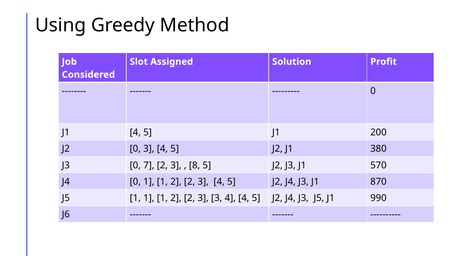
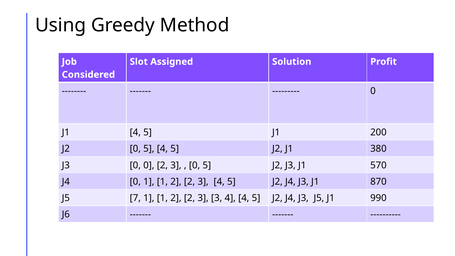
J2 0 3: 3 -> 5 (149, 149)
0 7: 7 -> 0 (149, 165)
8: 8 -> 0 (195, 165)
J5 1: 1 -> 7 (135, 198)
